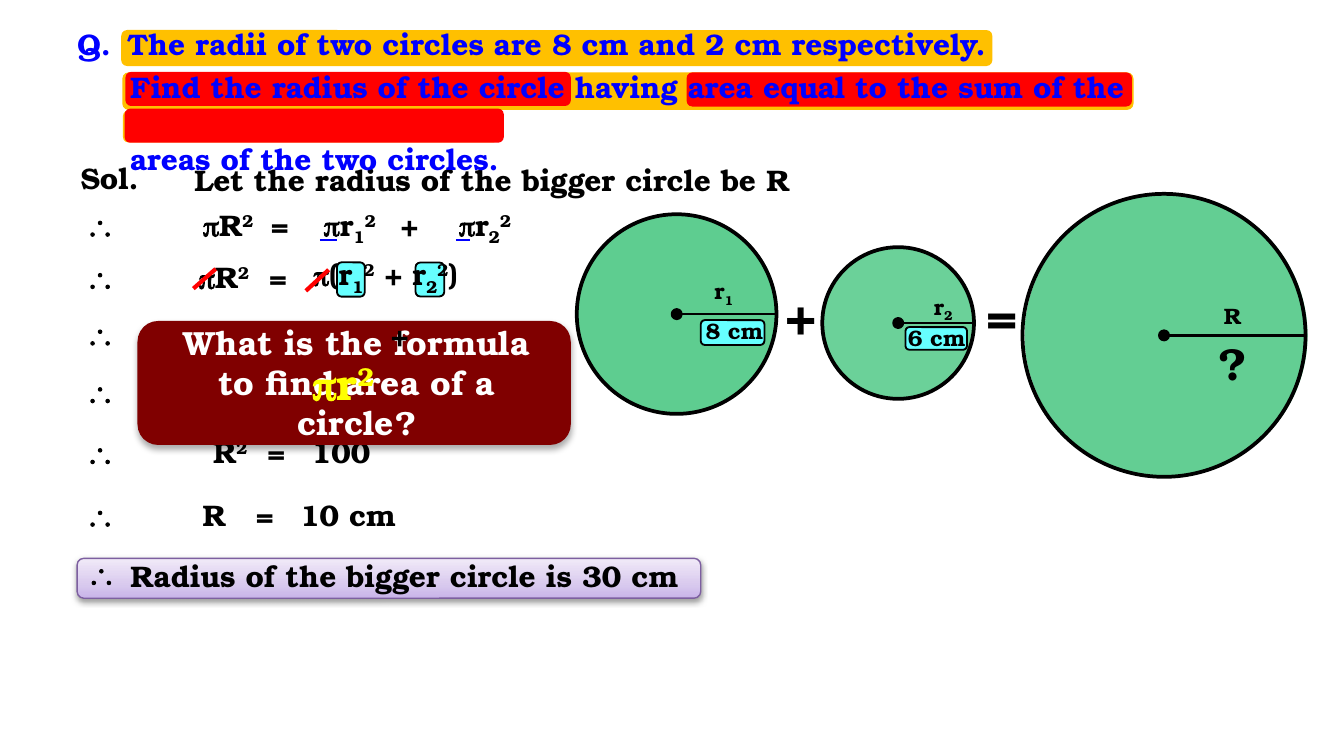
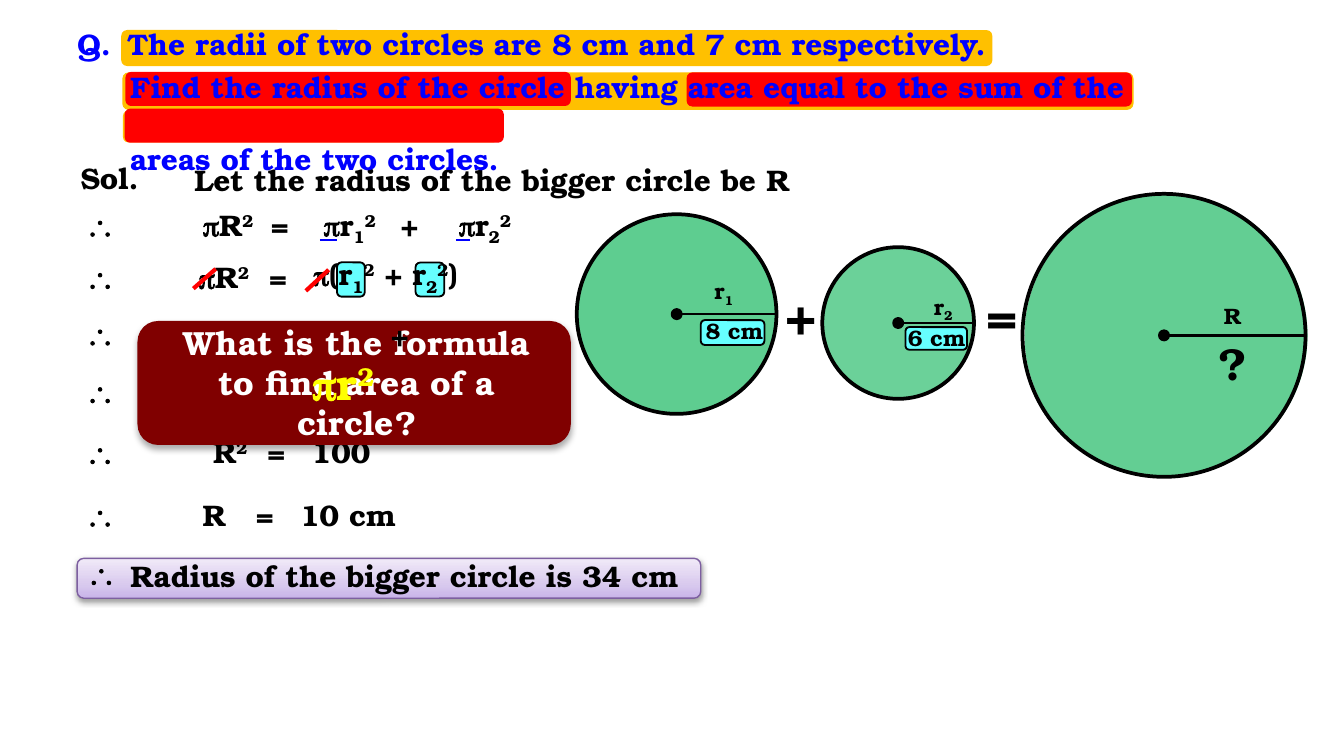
and 2: 2 -> 7 (715, 46)
30: 30 -> 34 (602, 578)
